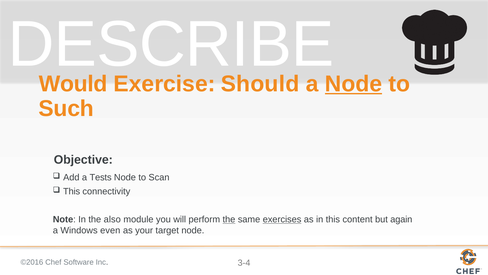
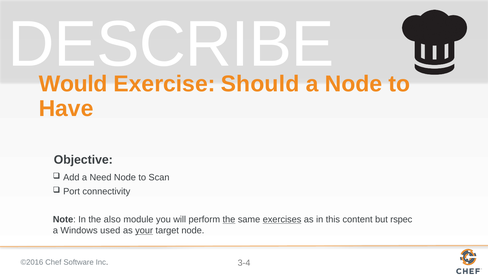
Node underline: present -> none (354, 84)
Such: Such -> Have (66, 108)
Tests: Tests -> Need (101, 177)
This: This -> Port (72, 191)
again: again -> rspec (401, 219)
even: even -> used (110, 230)
your underline: none -> present (144, 230)
